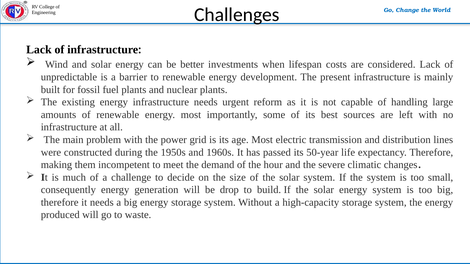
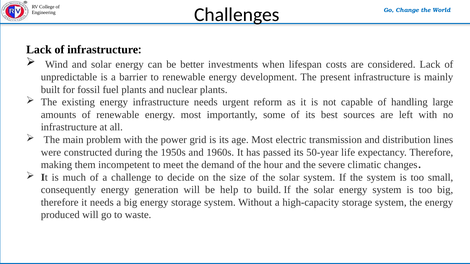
drop: drop -> help (229, 190)
